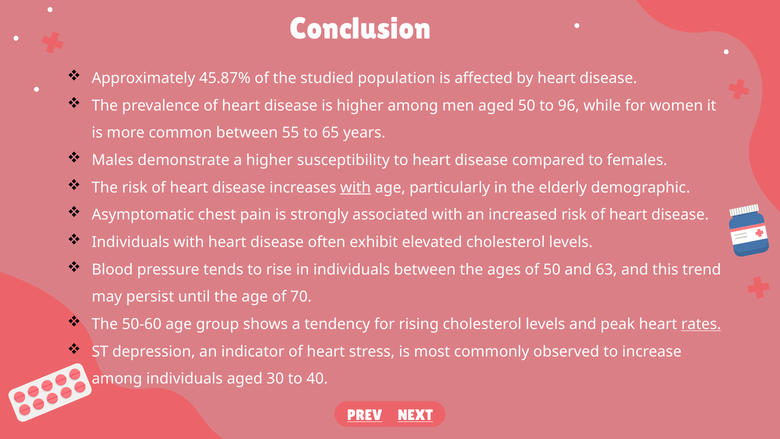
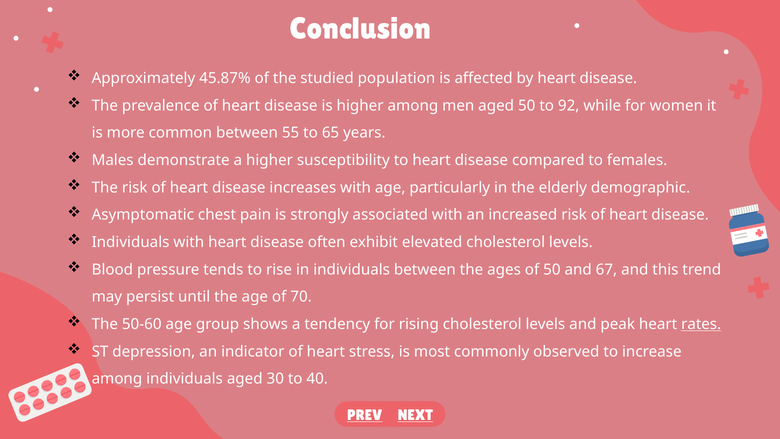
96: 96 -> 92 (569, 106)
with underline: present -> none (356, 188)
63: 63 -> 67 (606, 269)
